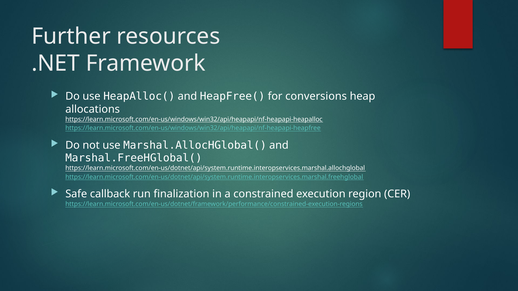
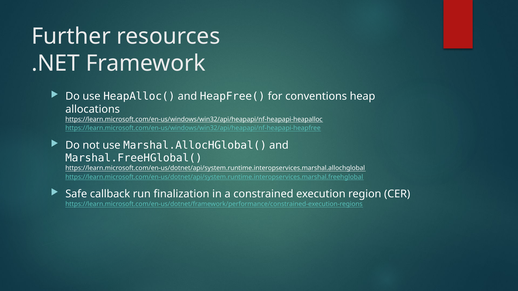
conversions: conversions -> conventions (316, 96)
